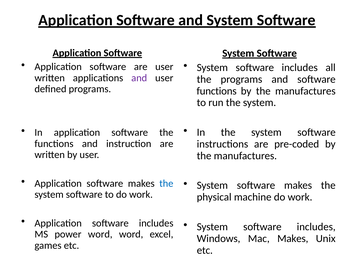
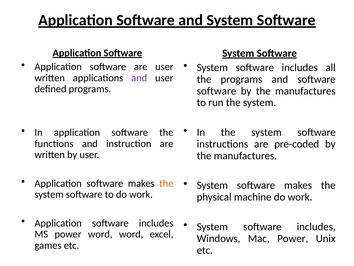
functions: functions -> software (217, 91)
the colour: blue -> orange (166, 183)
Mac Makes: Makes -> Power (293, 238)
